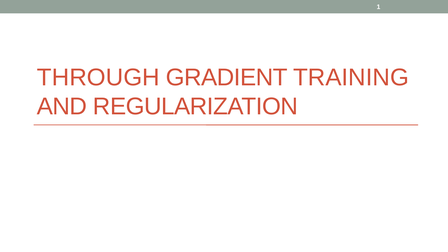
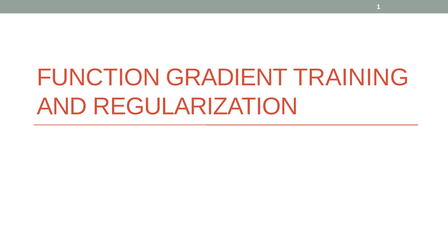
THROUGH: THROUGH -> FUNCTION (99, 78)
